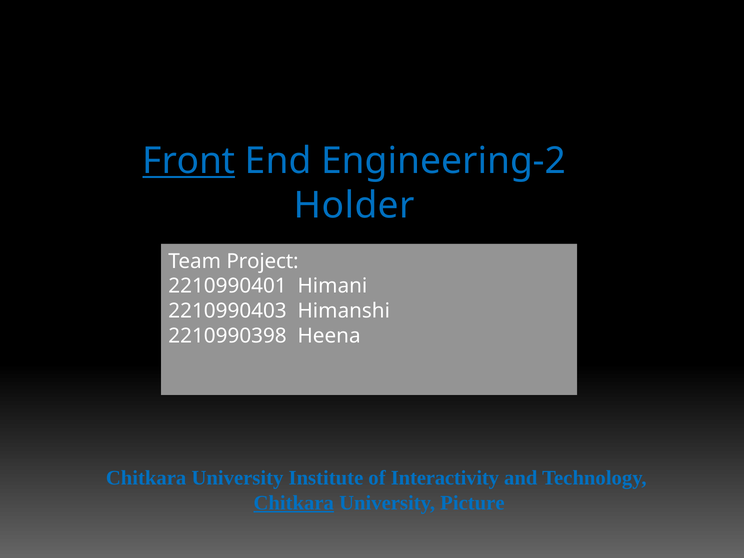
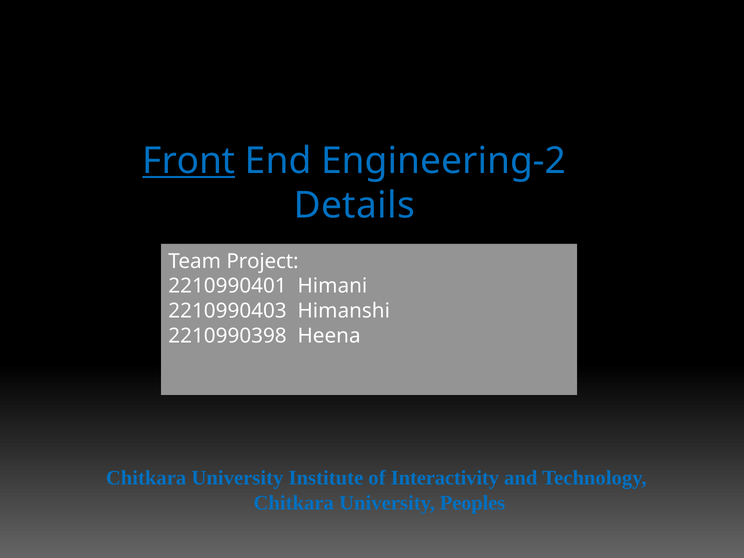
Holder: Holder -> Details (354, 206)
Chitkara underline: present -> none (294, 503)
Picture: Picture -> Peoples (473, 503)
